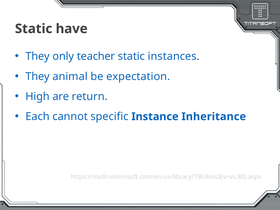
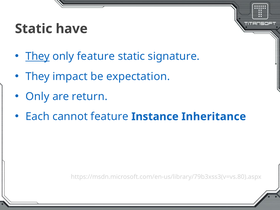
They underline: none -> present (38, 56)
only teacher: teacher -> feature (96, 56)
instances: instances -> signature (174, 56)
animal: animal -> impact (70, 76)
High: High -> Only (37, 97)
cannot specific: specific -> feature (110, 117)
